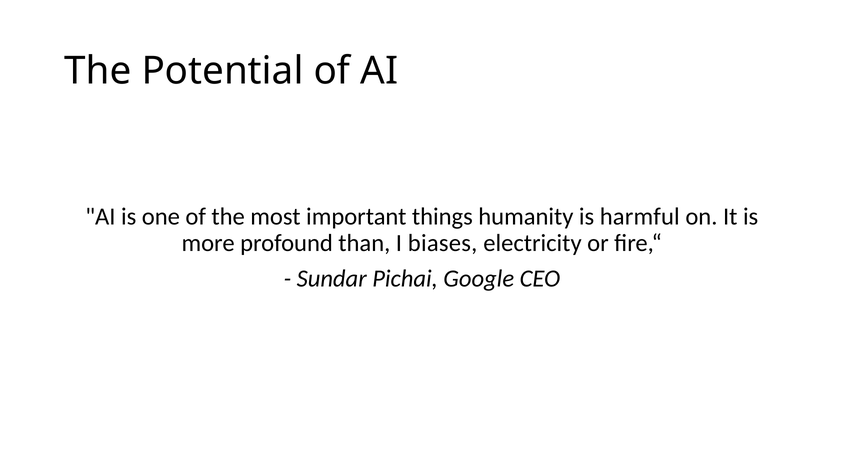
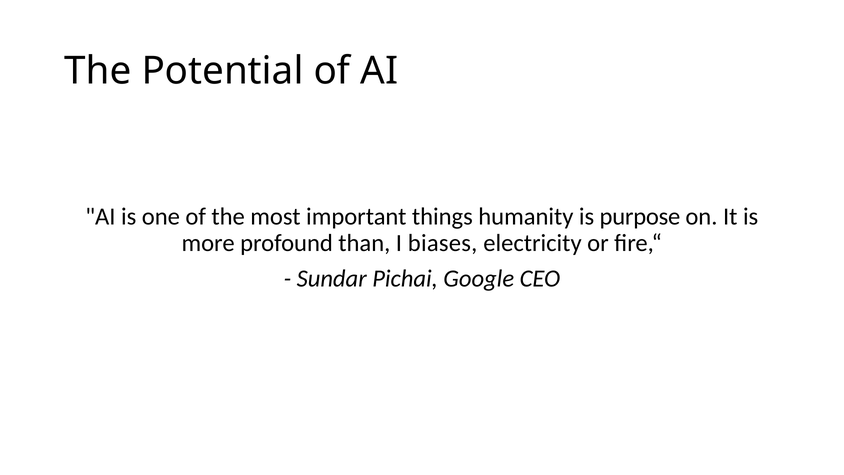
harmful: harmful -> purpose (640, 216)
